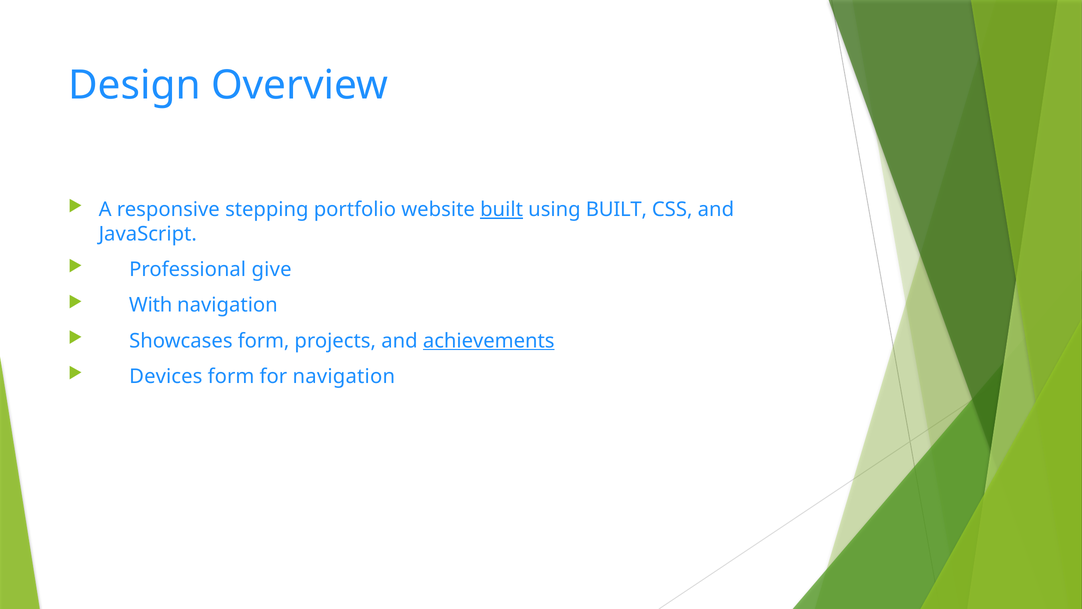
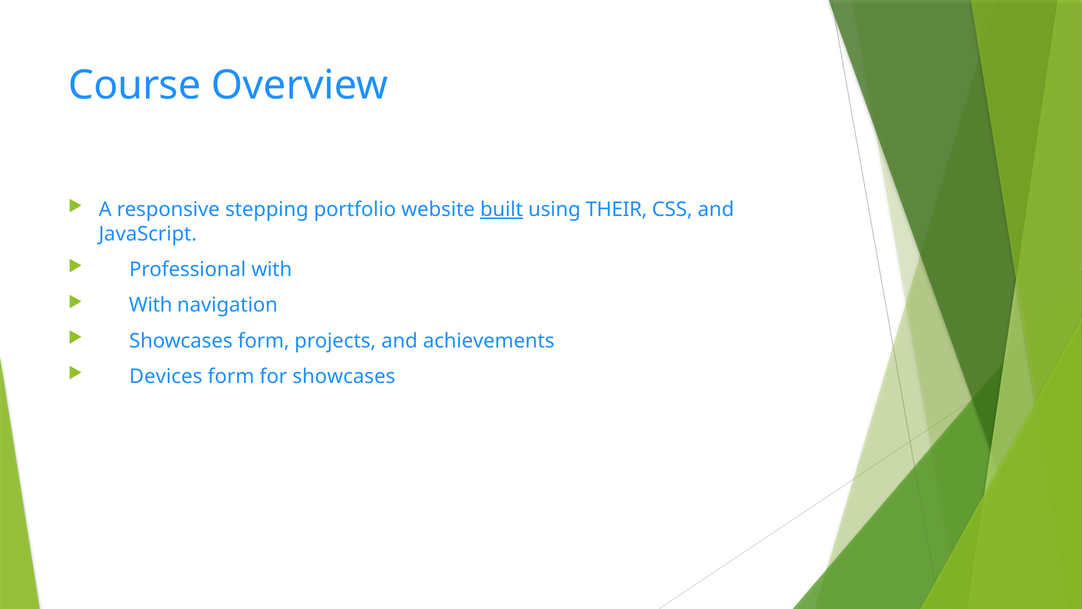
Design: Design -> Course (135, 85)
using BUILT: BUILT -> THEIR (616, 209)
Professional give: give -> with (272, 269)
achievements underline: present -> none (489, 341)
for navigation: navigation -> showcases (344, 376)
